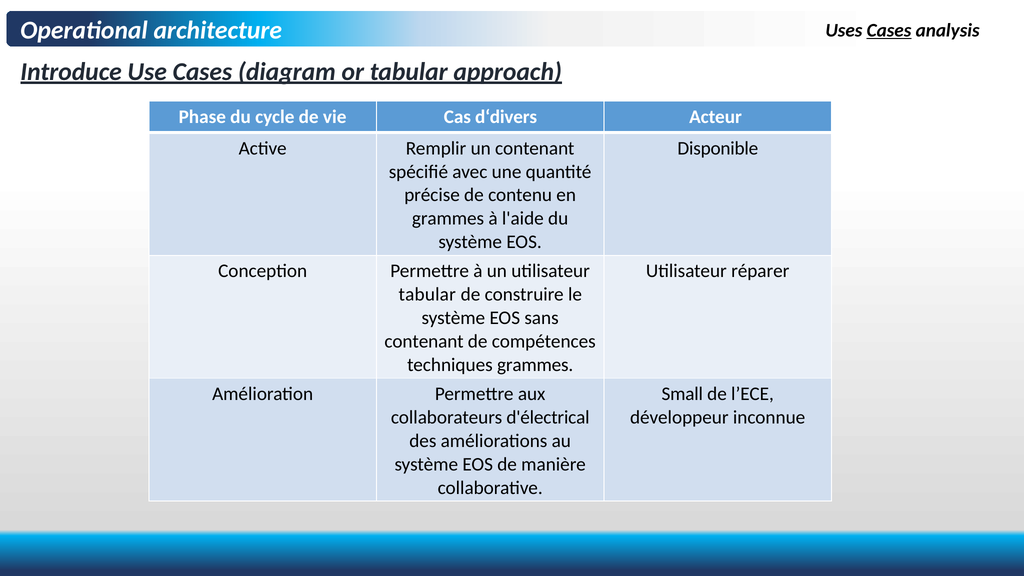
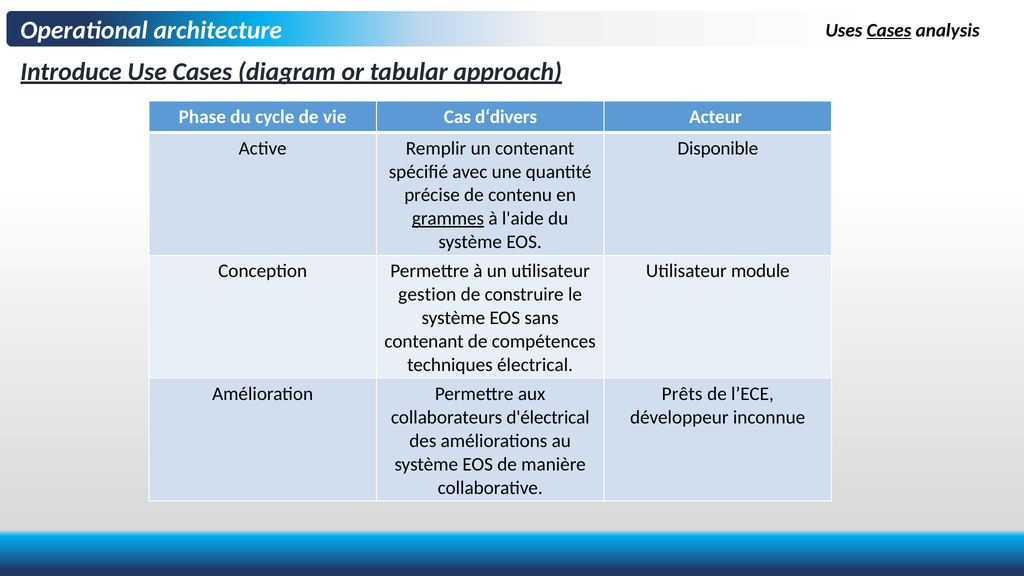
grammes underline: none -> present (448, 219)
réparer: réparer -> module (760, 271)
tabular: tabular -> gestion (427, 295)
techniques grammes: grammes -> électrical (535, 365)
Small: Small -> Prêts (682, 394)
